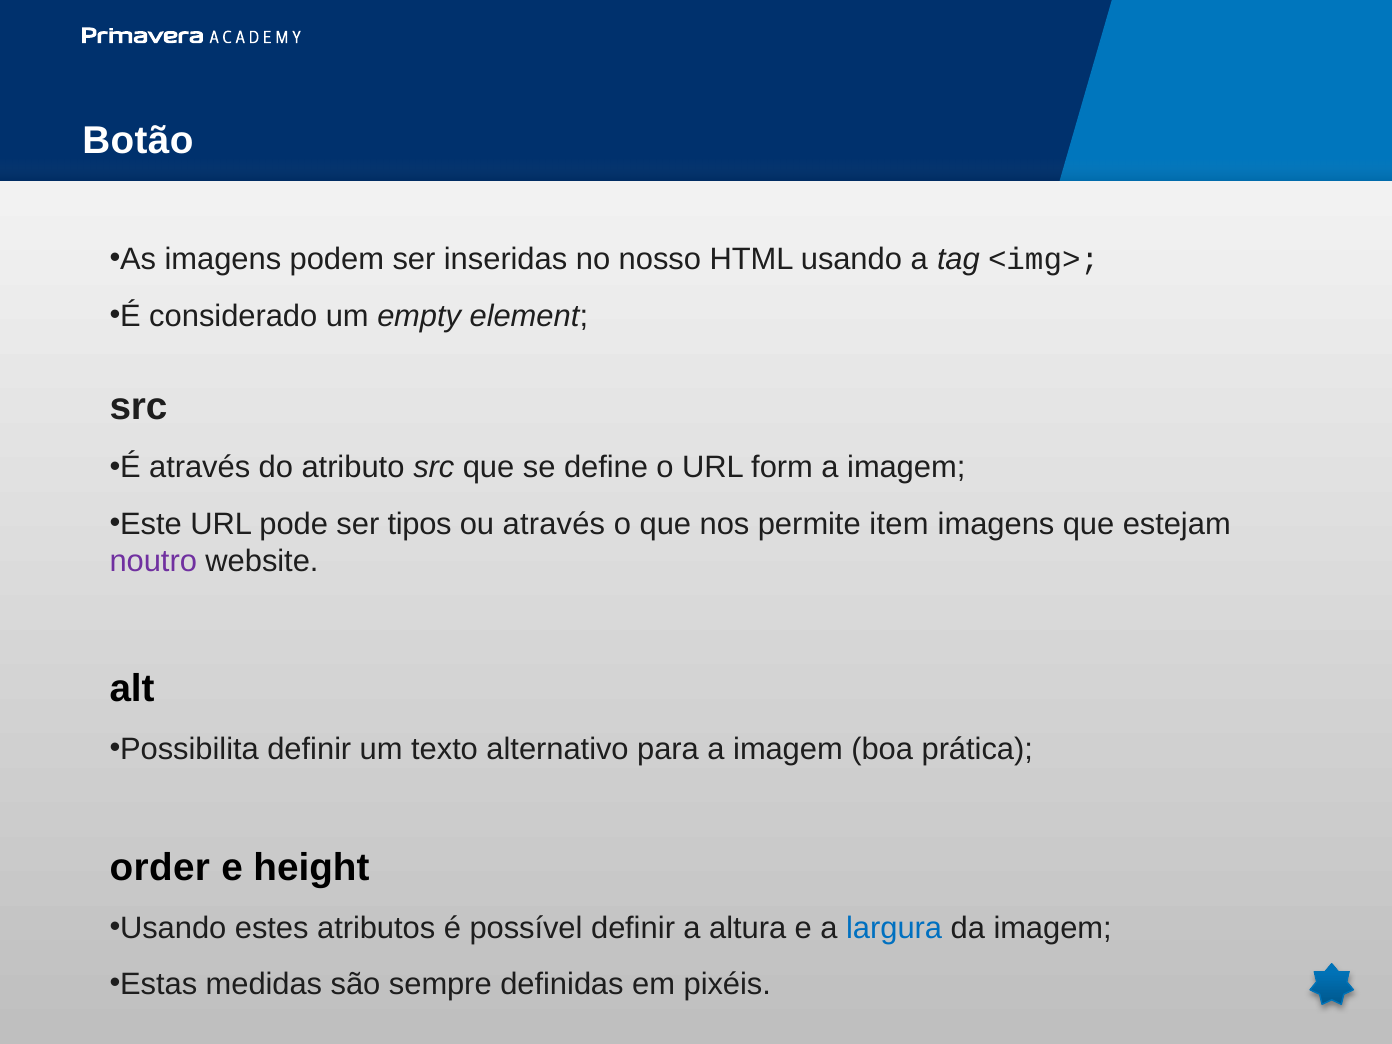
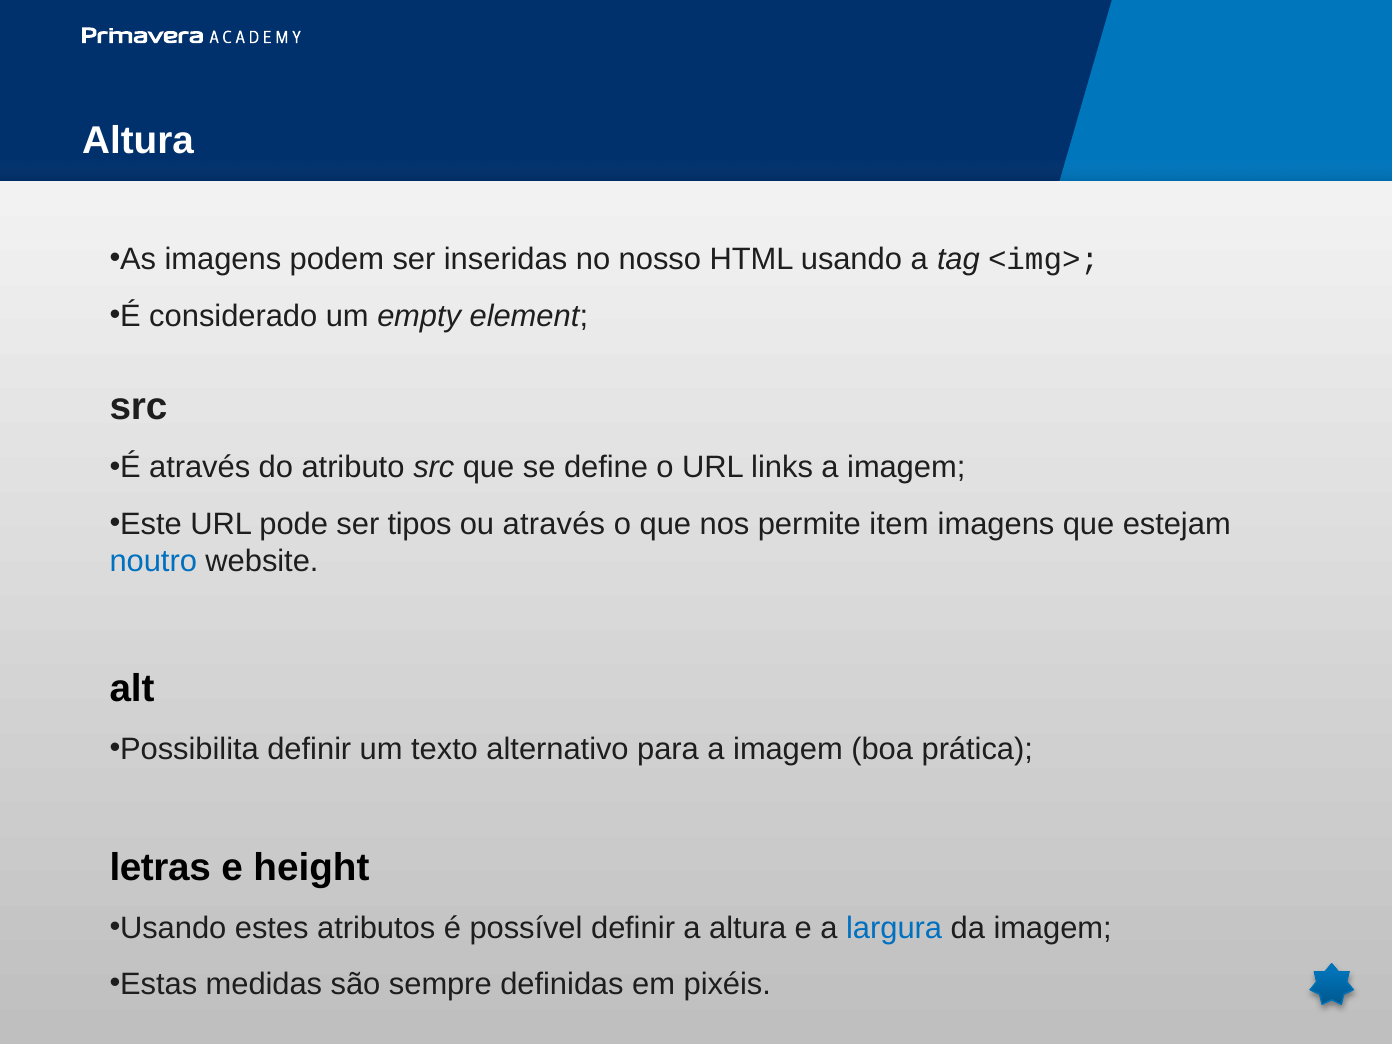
Botão: Botão -> Altura (138, 141)
form: form -> links (782, 468)
noutro colour: purple -> blue (153, 561)
order: order -> letras (160, 867)
